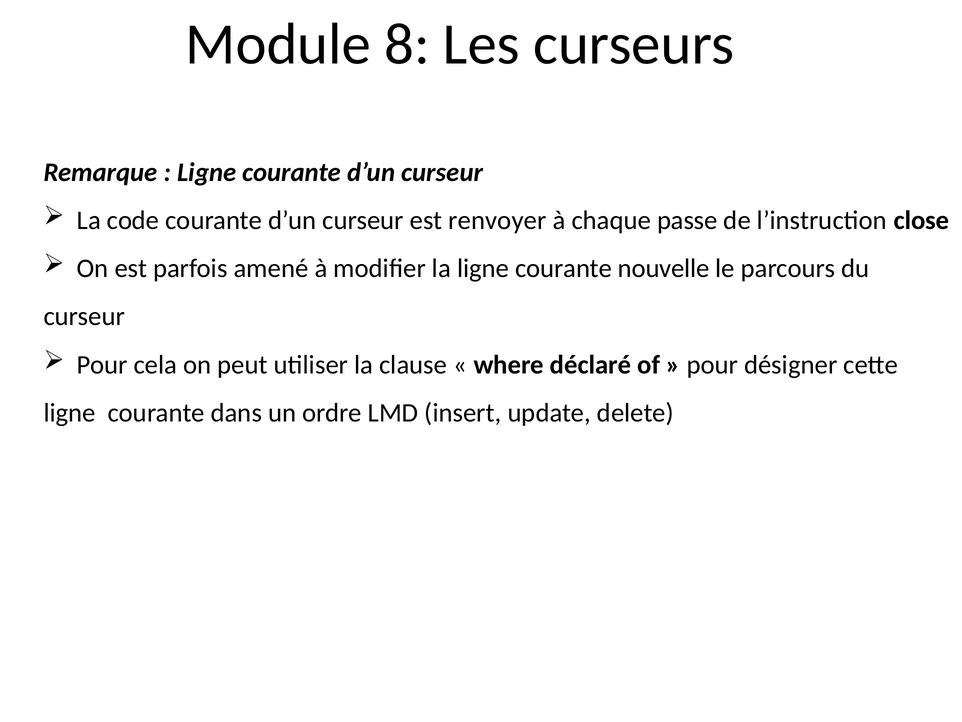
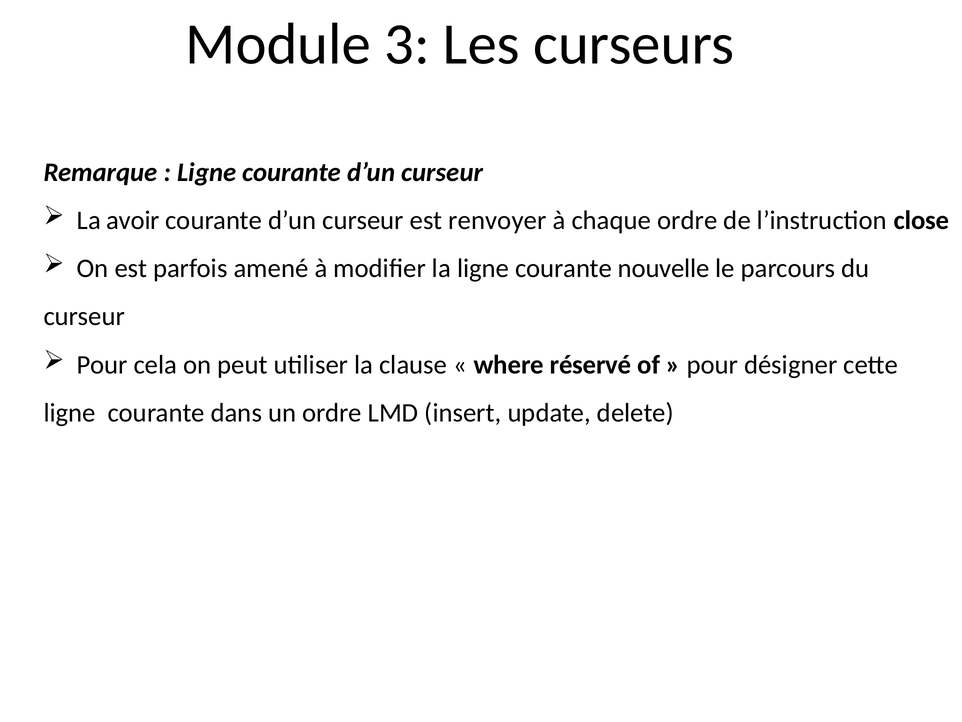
8: 8 -> 3 (407, 44)
code: code -> avoir (133, 220)
chaque passe: passe -> ordre (687, 220)
déclaré: déclaré -> réservé (591, 365)
